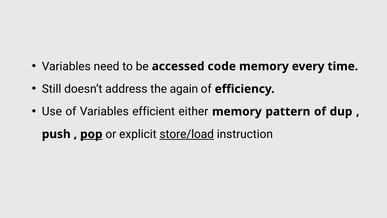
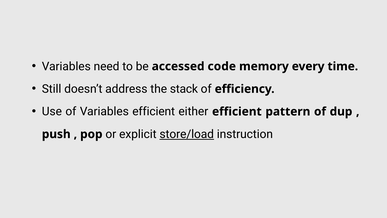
again: again -> stack (184, 89)
either memory: memory -> efficient (237, 111)
pop underline: present -> none (91, 134)
